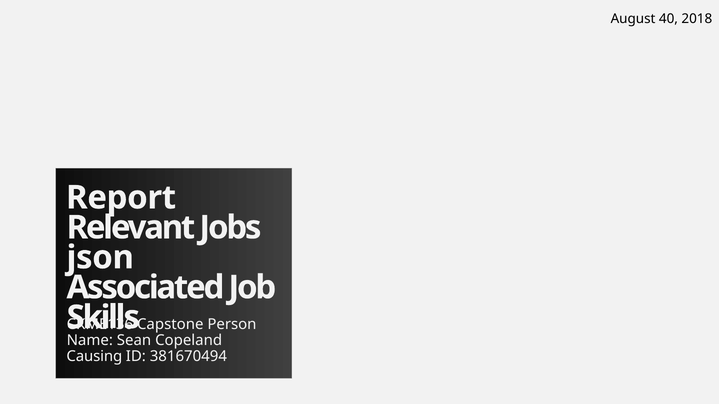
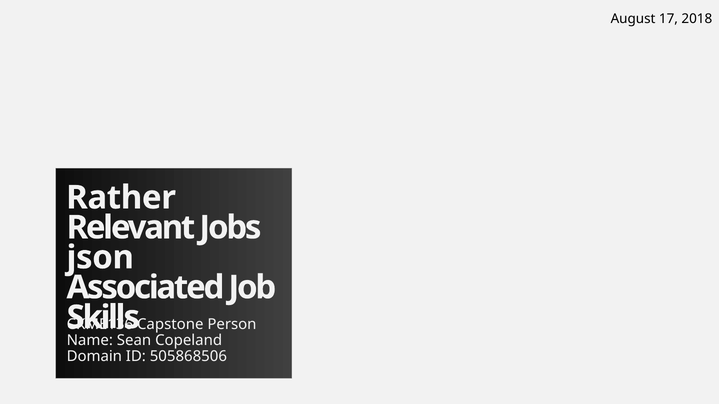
40: 40 -> 17 (668, 19)
Report: Report -> Rather (121, 198)
Causing: Causing -> Domain (94, 357)
381670494: 381670494 -> 505868506 (188, 357)
